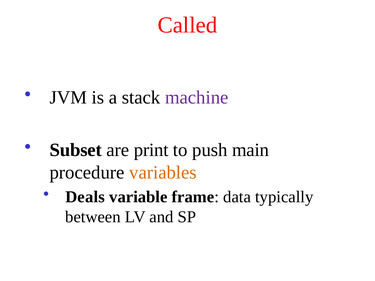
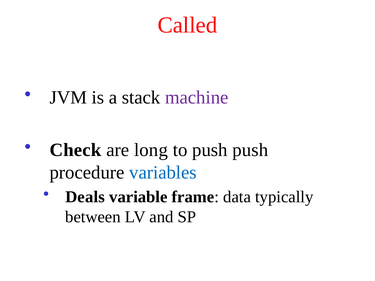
Subset: Subset -> Check (75, 150)
print: print -> long (151, 150)
push main: main -> push (250, 150)
variables colour: orange -> blue (163, 173)
